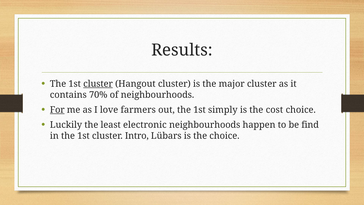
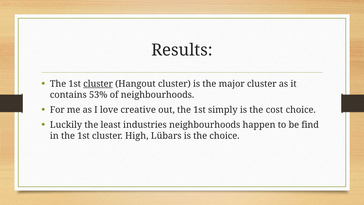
70%: 70% -> 53% (98, 95)
For underline: present -> none (57, 110)
farmers: farmers -> creative (138, 110)
electronic: electronic -> industries (145, 125)
Intro: Intro -> High (137, 136)
